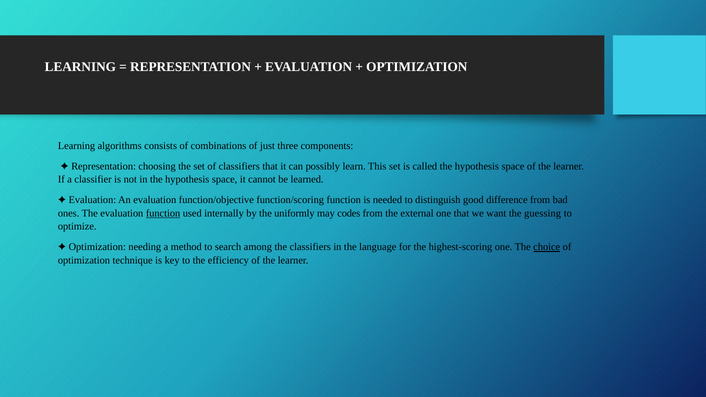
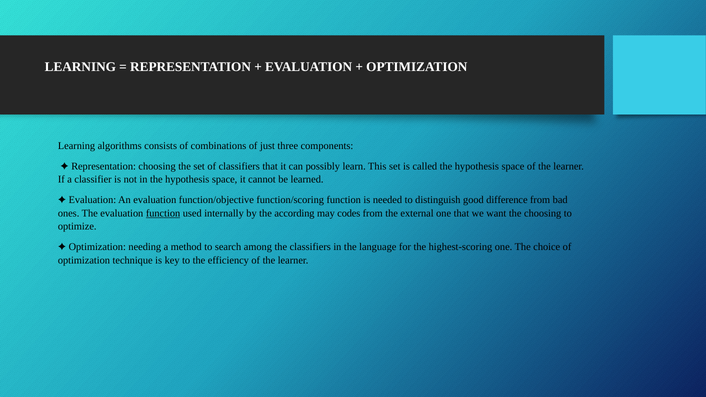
uniformly: uniformly -> according (294, 213)
the guessing: guessing -> choosing (543, 213)
choice underline: present -> none (547, 247)
